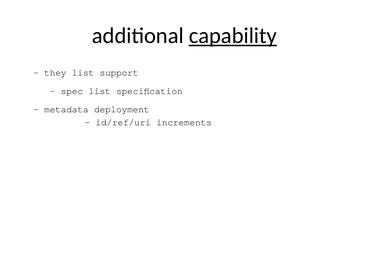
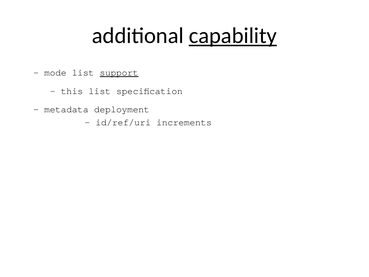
they: they -> mode (55, 73)
support underline: none -> present (119, 73)
spec: spec -> this (72, 91)
